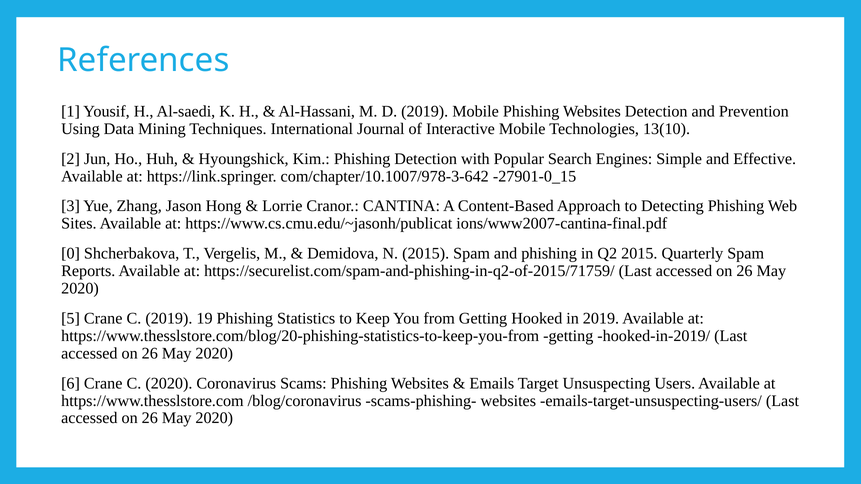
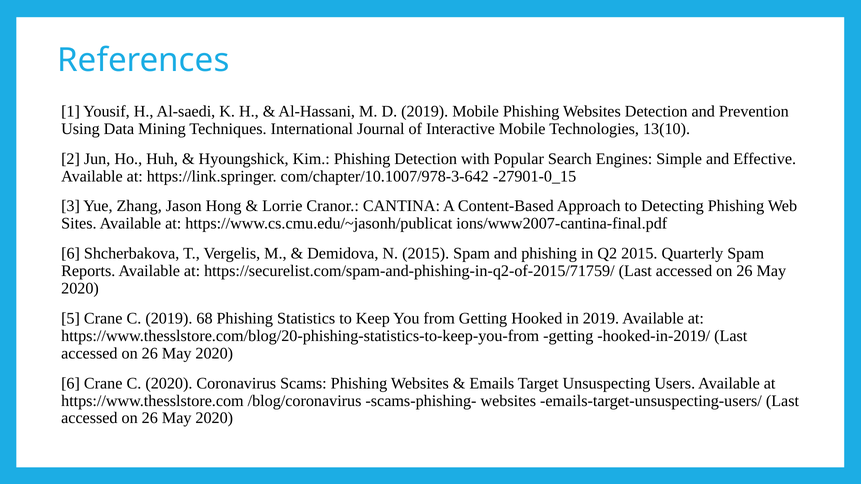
0: 0 -> 6 (71, 254)
19: 19 -> 68 (205, 319)
